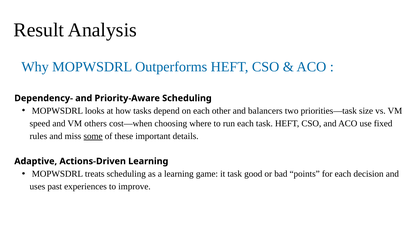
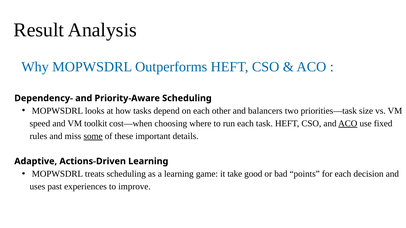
others: others -> toolkit (96, 124)
ACO underline: none -> present (348, 124)
it task: task -> take (235, 174)
